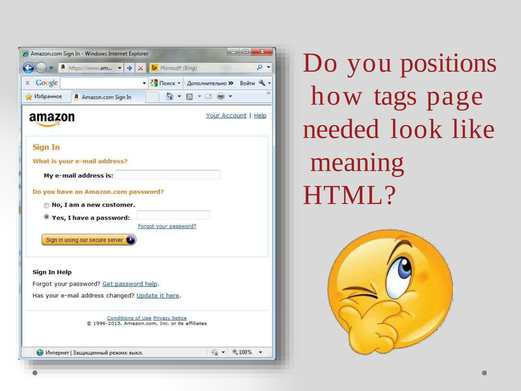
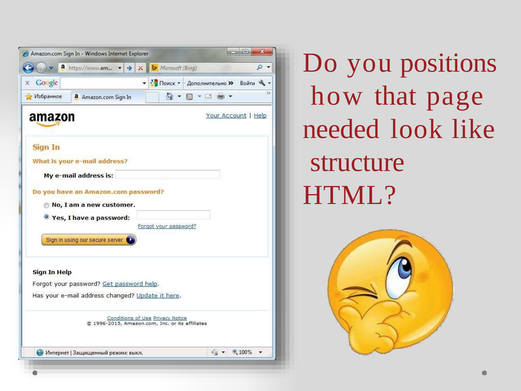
tags: tags -> that (395, 96)
meaning: meaning -> structure (358, 162)
